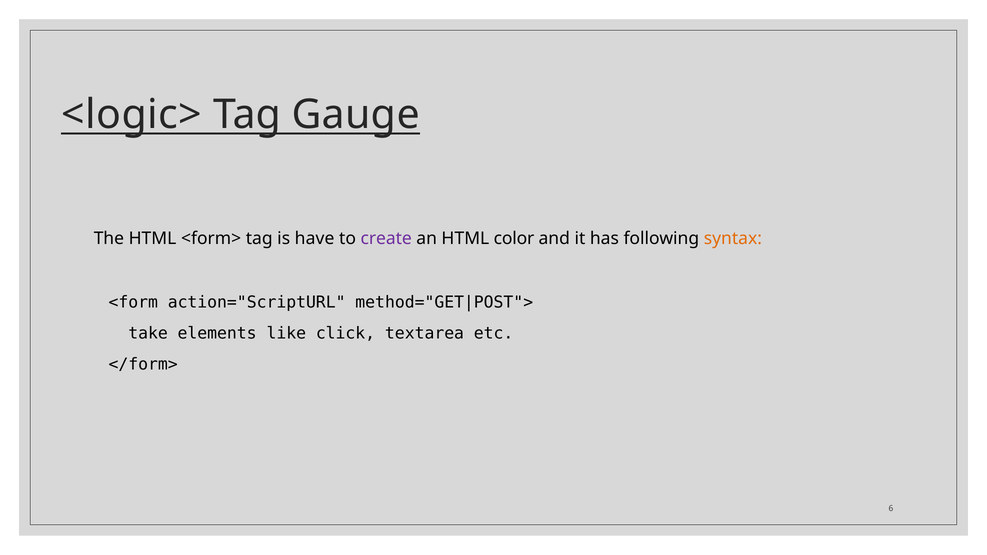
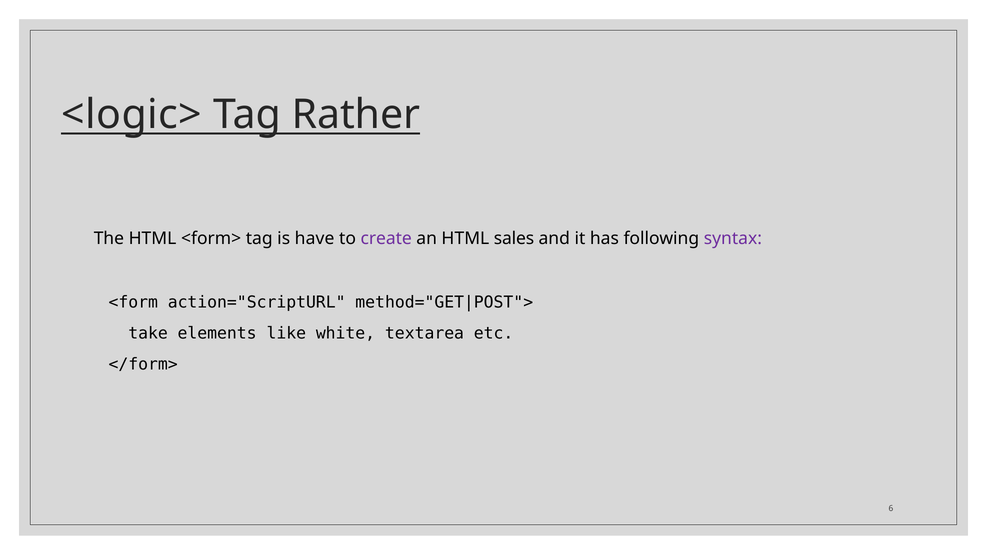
Gauge: Gauge -> Rather (356, 115)
color: color -> sales (514, 239)
syntax colour: orange -> purple (733, 239)
click: click -> white (346, 334)
